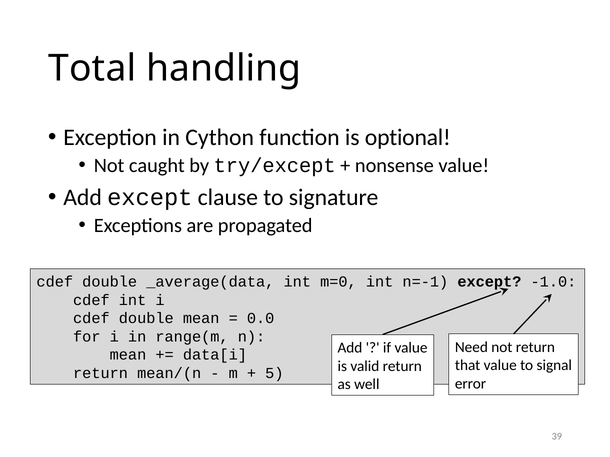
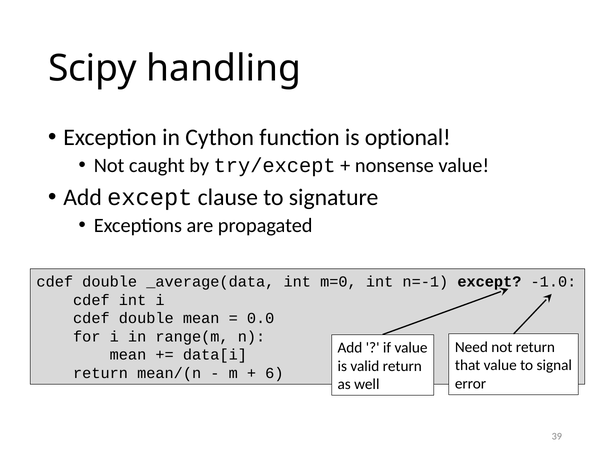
Total: Total -> Scipy (92, 68)
5: 5 -> 6 (274, 374)
